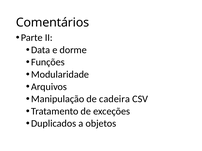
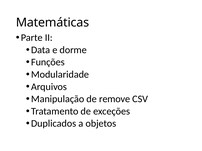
Comentários: Comentários -> Matemáticas (53, 23)
cadeira: cadeira -> remove (115, 99)
